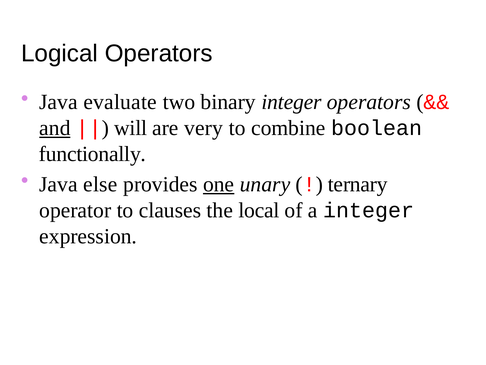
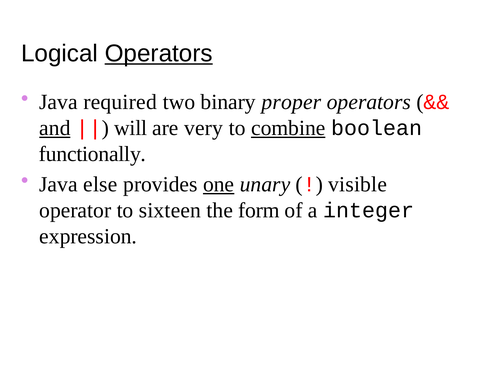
Operators underline: none -> present (159, 54)
evaluate: evaluate -> required (120, 102)
binary integer: integer -> proper (291, 102)
combine underline: none -> present (288, 128)
ternary: ternary -> visible (358, 184)
clauses: clauses -> sixteen (170, 210)
local: local -> form (259, 210)
